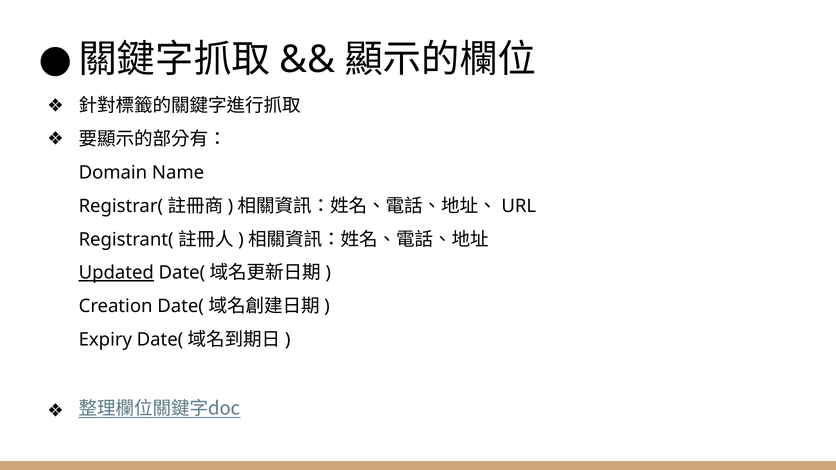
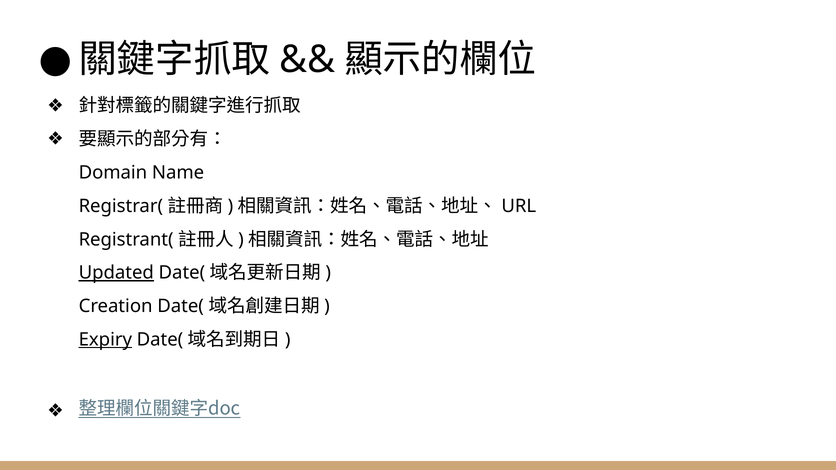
Expiry underline: none -> present (105, 340)
